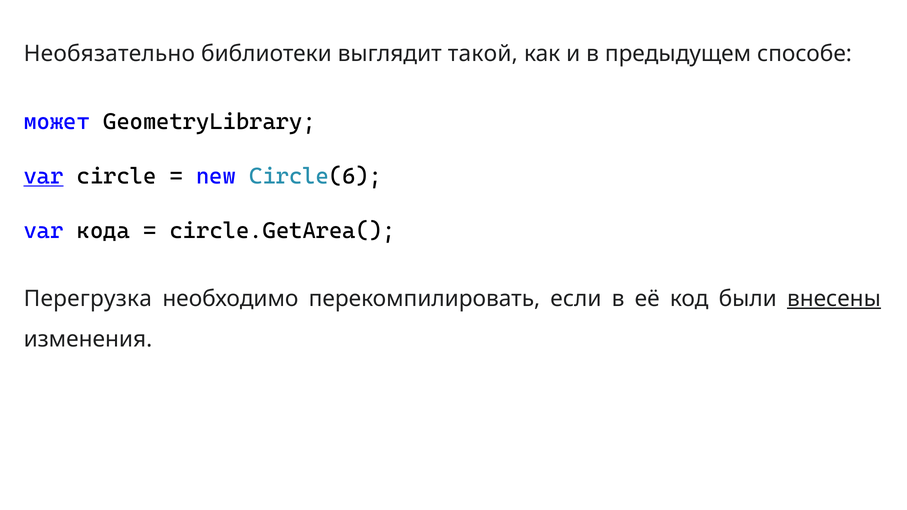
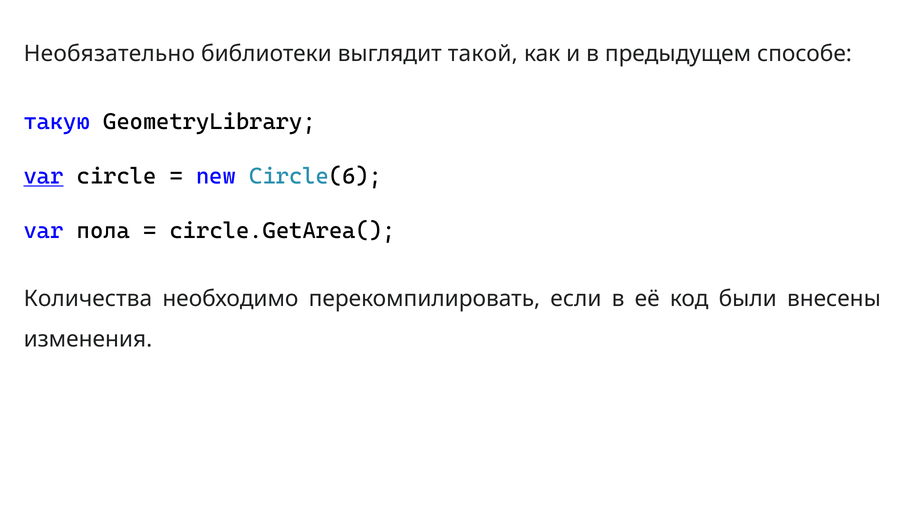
может: может -> такую (57, 122)
кода: кода -> пола (103, 231)
Перегрузка: Перегрузка -> Количества (88, 299)
внесены underline: present -> none (834, 299)
